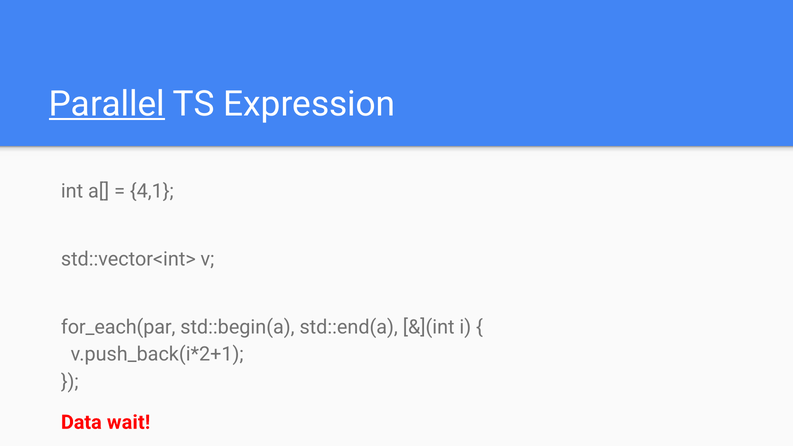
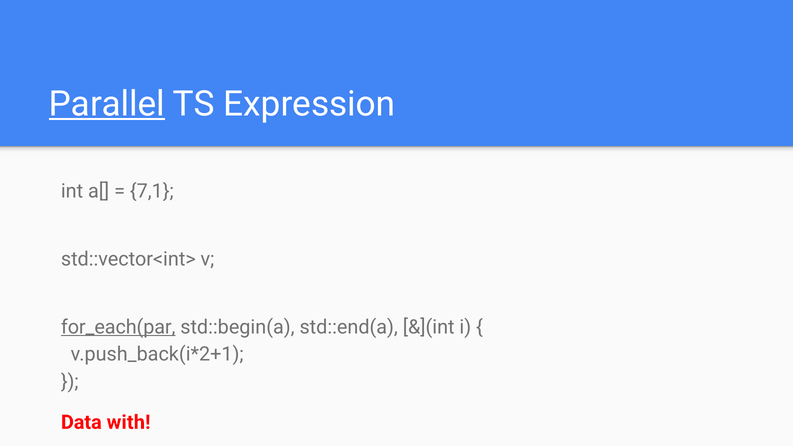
4,1: 4,1 -> 7,1 (152, 191)
for_each(par underline: none -> present (118, 327)
wait: wait -> with (129, 422)
